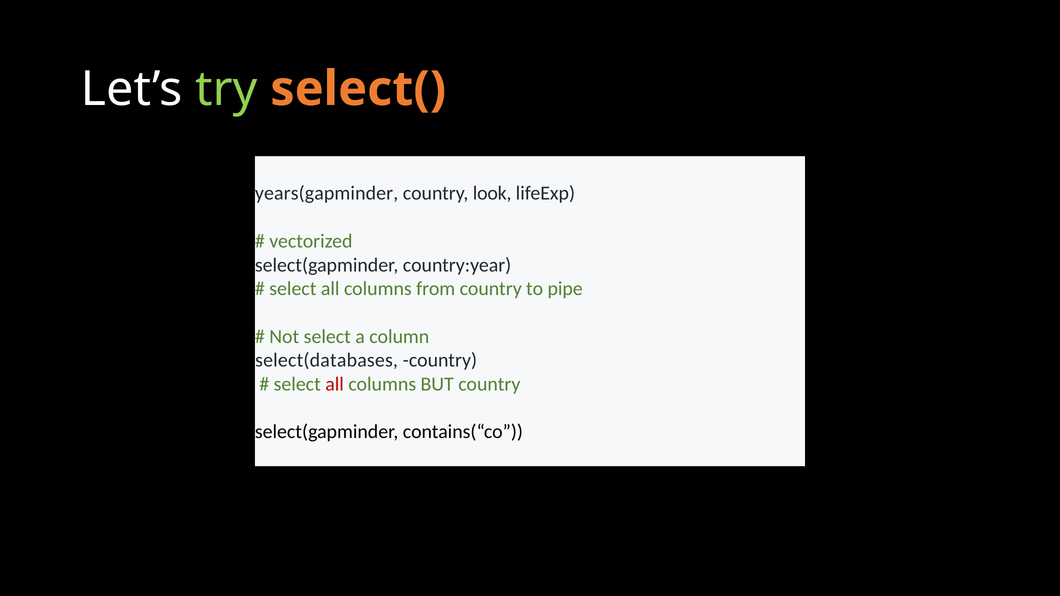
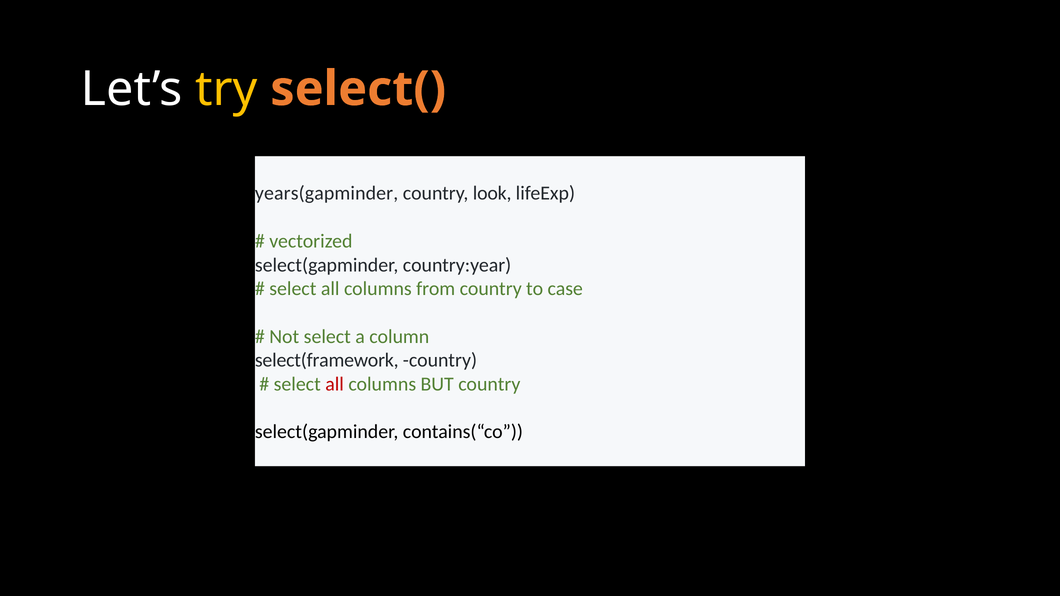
try colour: light green -> yellow (226, 89)
pipe: pipe -> case (565, 289)
select(databases: select(databases -> select(framework (327, 360)
